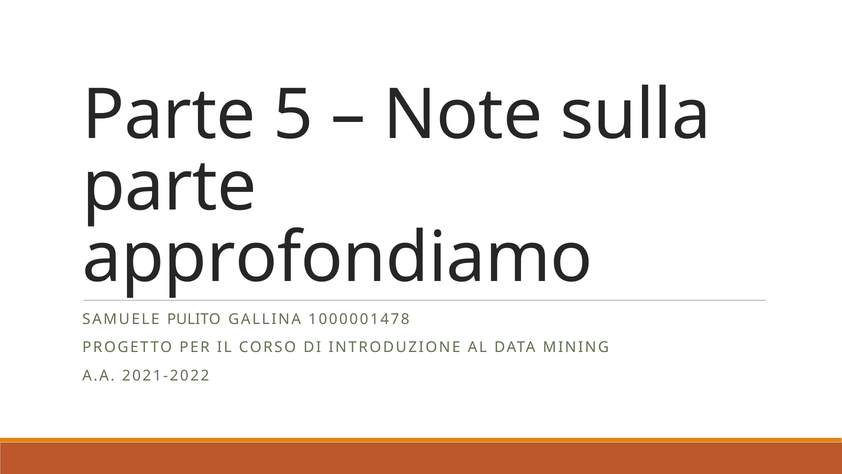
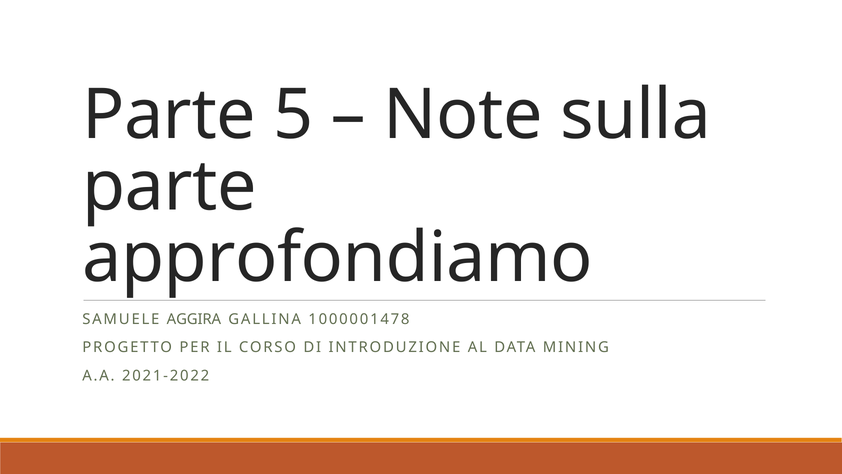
PULITO: PULITO -> AGGIRA (194, 319)
